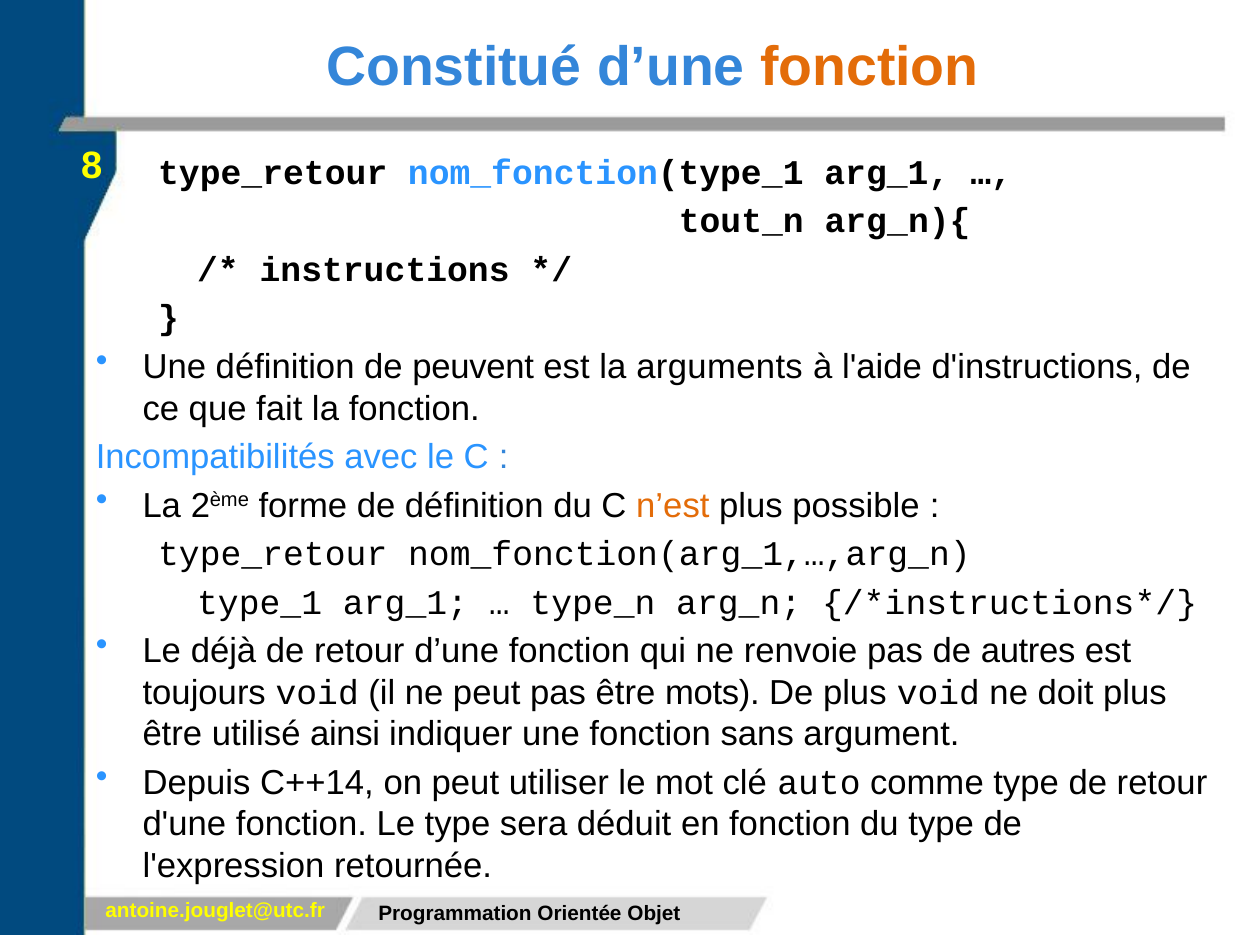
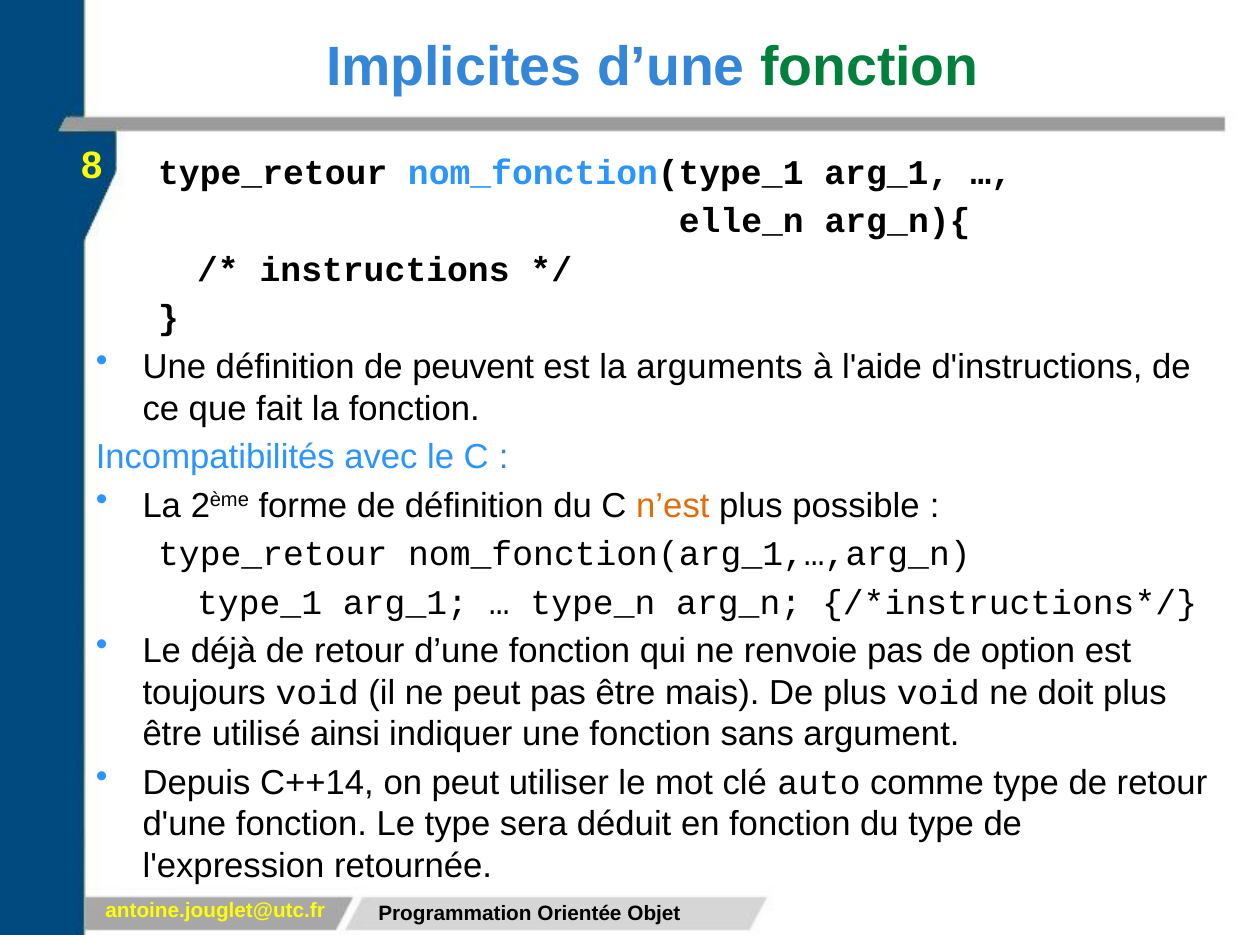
Constitué: Constitué -> Implicites (454, 67)
fonction colour: orange -> green (869, 67)
tout_n: tout_n -> elle_n (741, 222)
autres: autres -> option (1028, 651)
mots: mots -> mais (712, 693)
